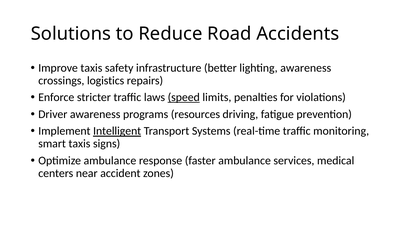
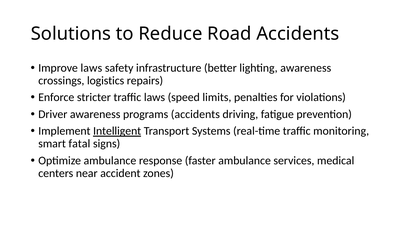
Improve taxis: taxis -> laws (91, 68)
speed underline: present -> none (184, 98)
programs resources: resources -> accidents (195, 115)
smart taxis: taxis -> fatal (79, 144)
